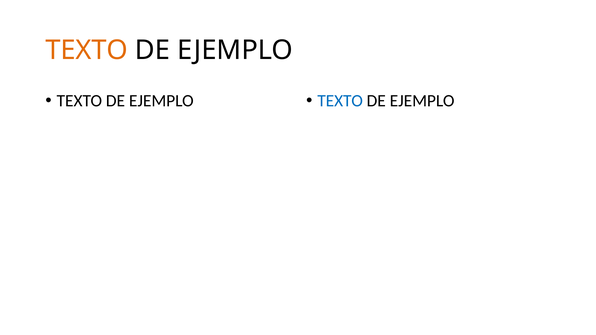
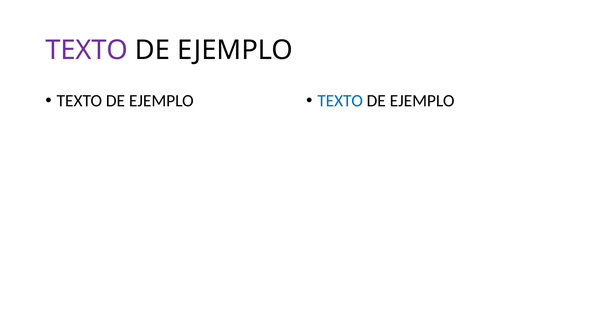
TEXTO colour: orange -> purple (87, 50)
